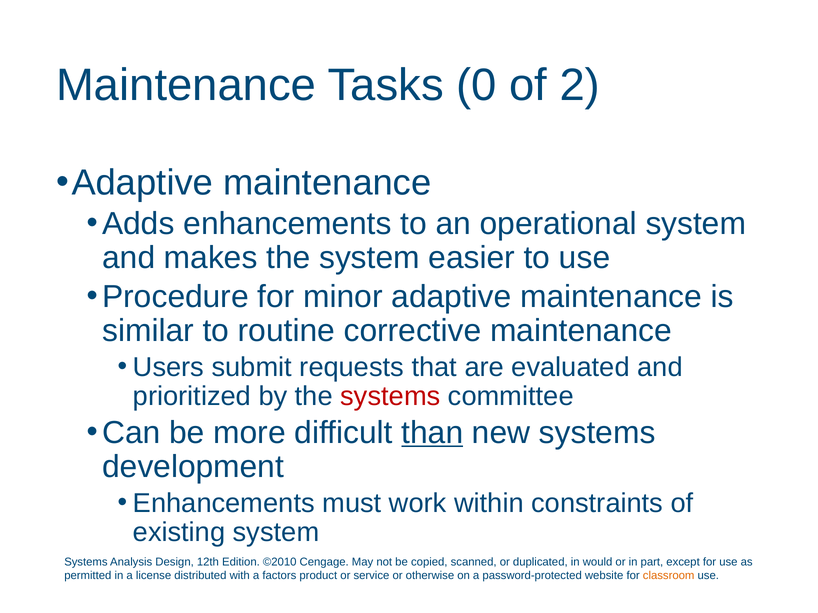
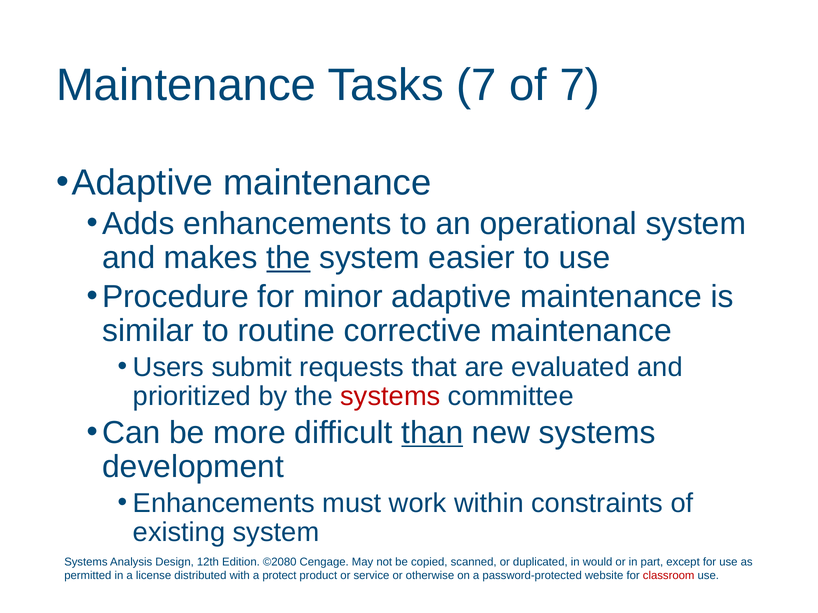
Tasks 0: 0 -> 7 (477, 85)
of 2: 2 -> 7 (580, 85)
the underline: none -> present (288, 258)
©2010: ©2010 -> ©2080 (280, 562)
factors: factors -> protect (279, 576)
classroom colour: orange -> red (669, 576)
